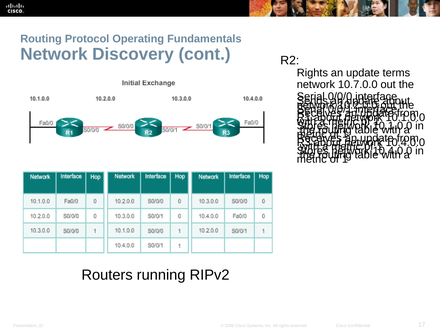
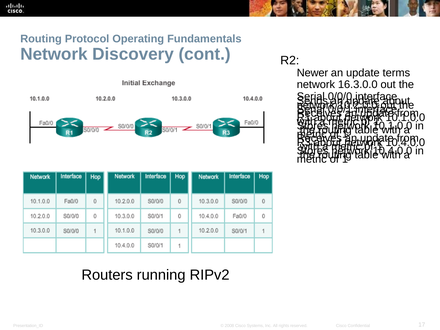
Rights: Rights -> Newer (312, 73)
10.7.0.0: 10.7.0.0 -> 16.3.0.0 (358, 85)
